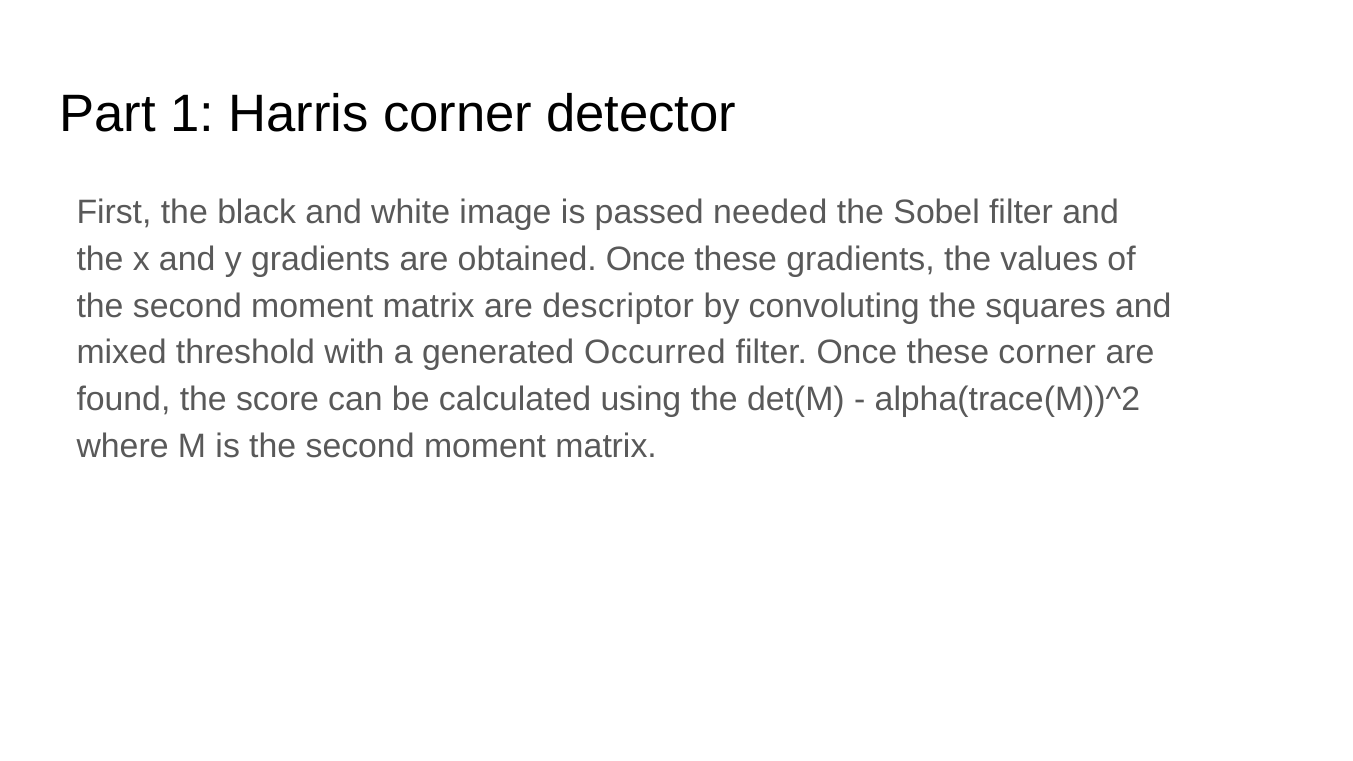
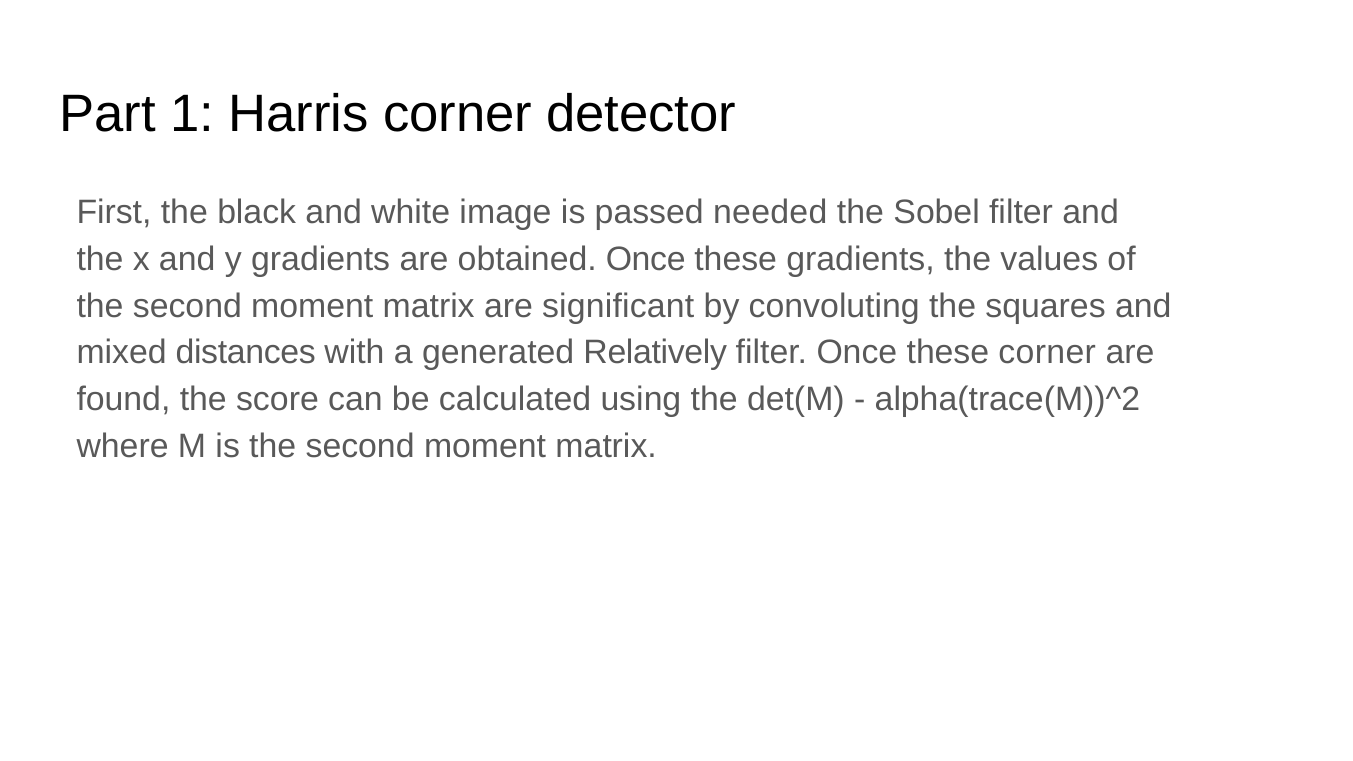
descriptor: descriptor -> significant (618, 306)
threshold: threshold -> distances (246, 353)
Occurred: Occurred -> Relatively (655, 353)
